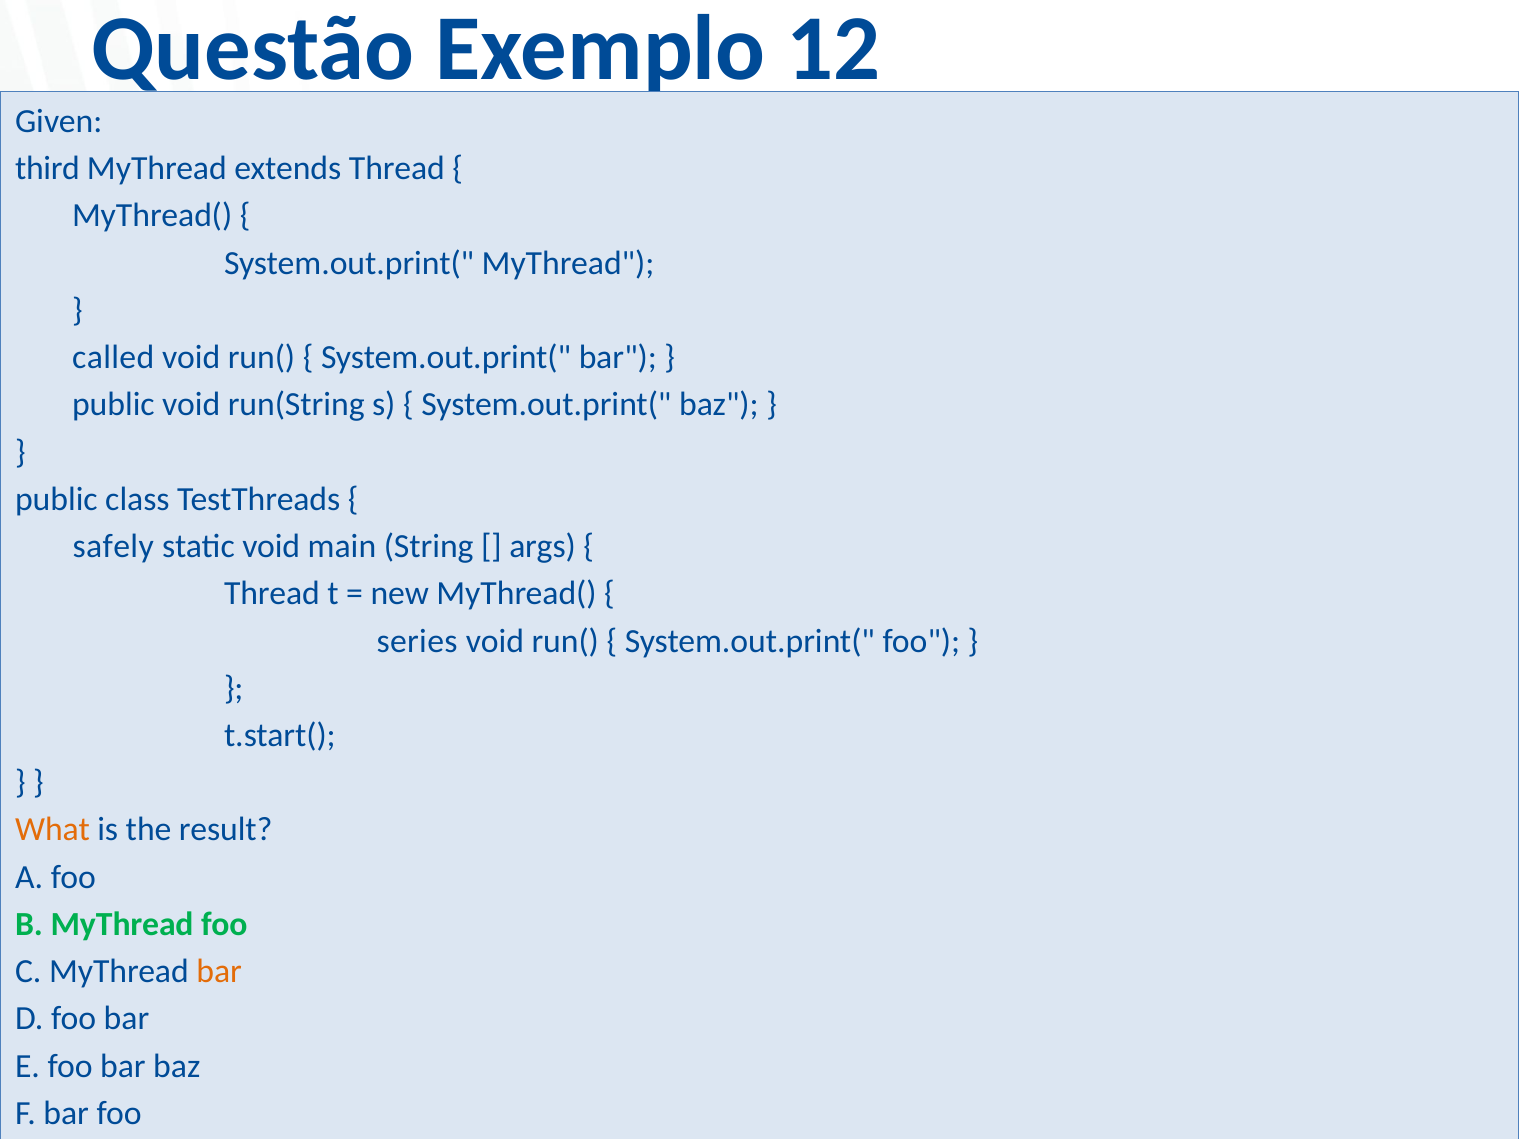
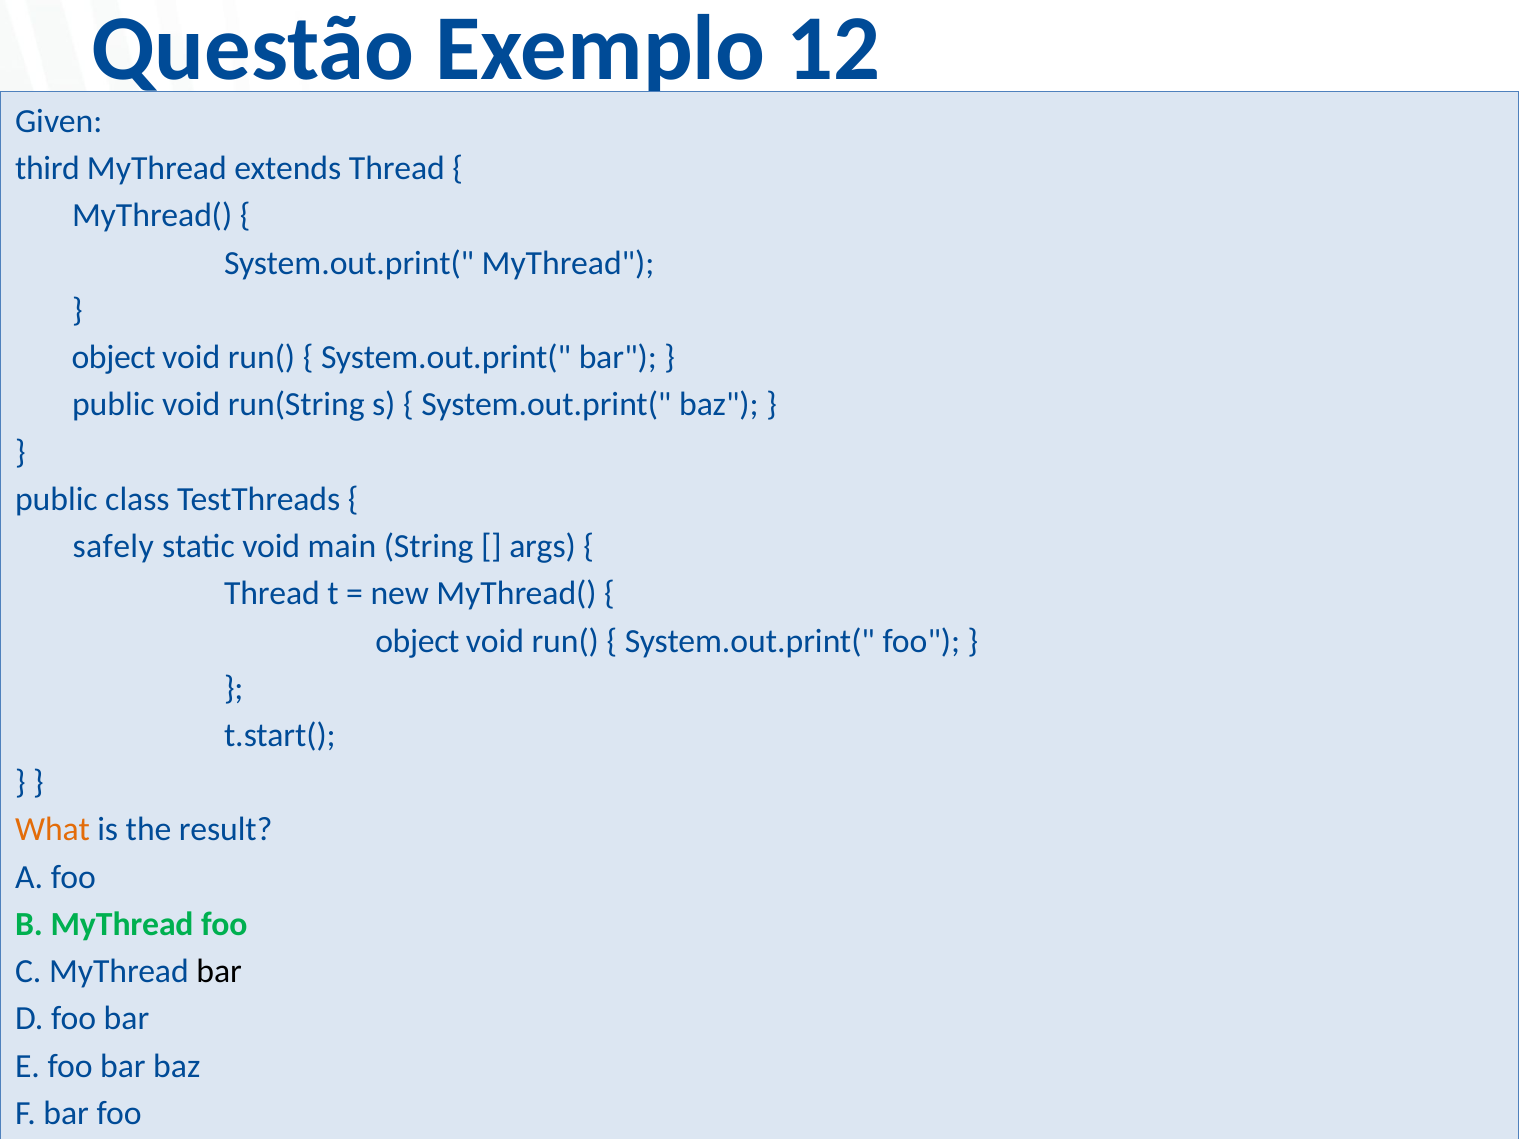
called: called -> object (114, 358)
series: series -> object (417, 641)
bar colour: orange -> black (219, 972)
